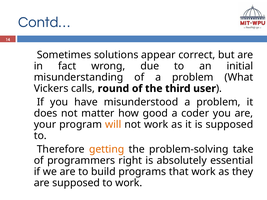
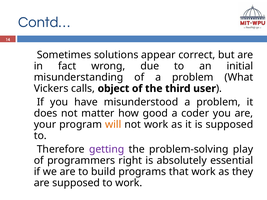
round: round -> object (113, 89)
getting colour: orange -> purple (107, 149)
take: take -> play (243, 149)
